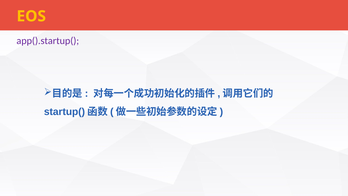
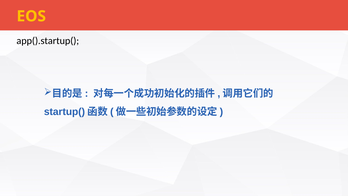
app().startup( colour: purple -> black (48, 41)
